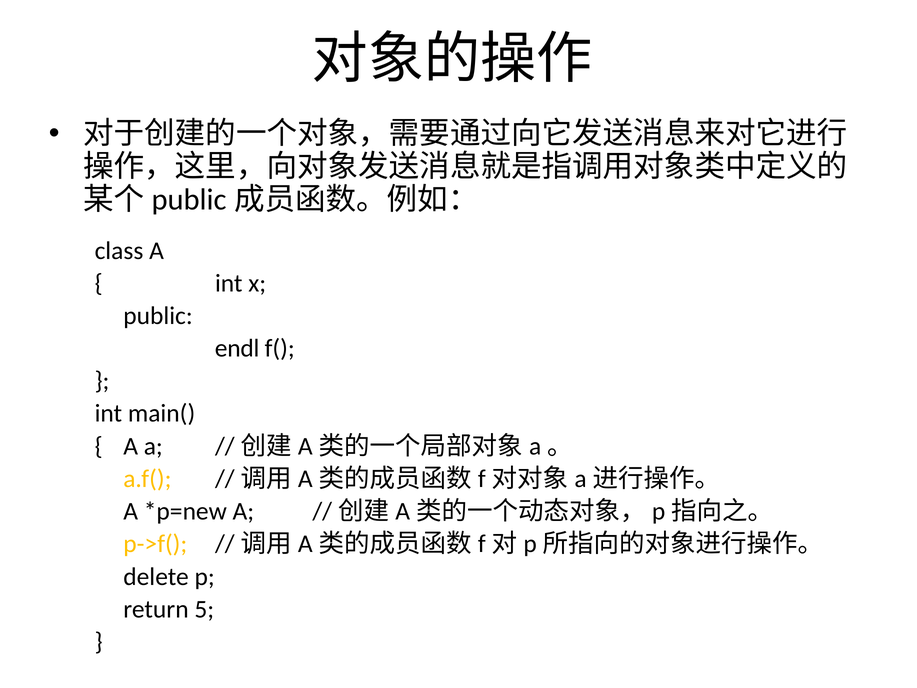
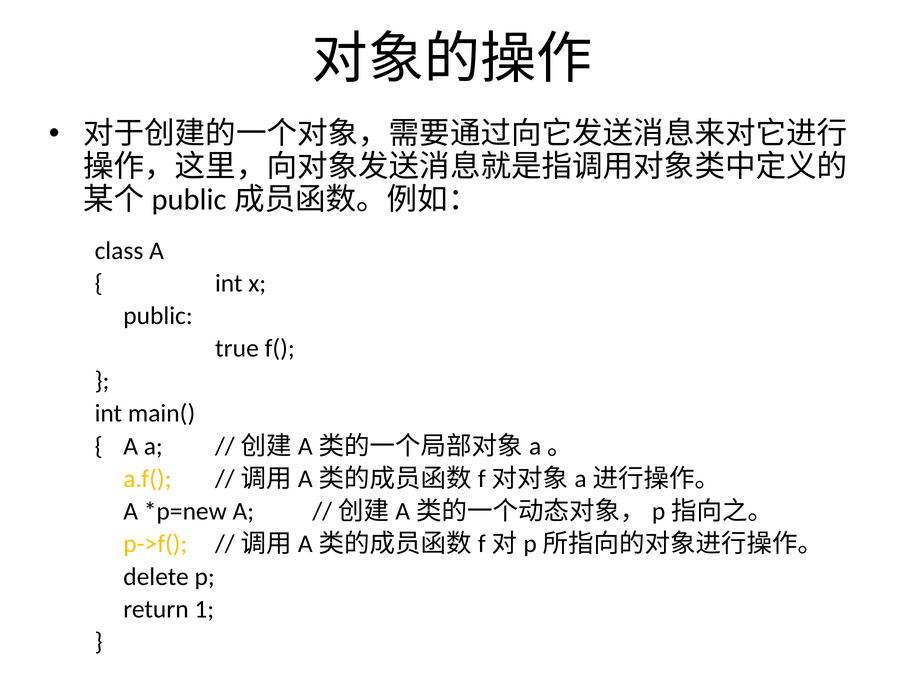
endl: endl -> true (237, 348)
5: 5 -> 1 (204, 609)
